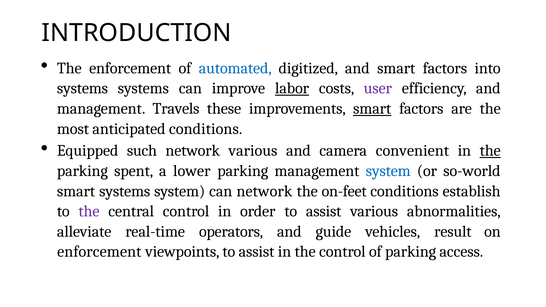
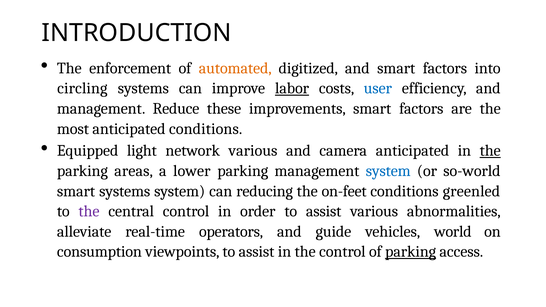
automated colour: blue -> orange (235, 68)
systems: systems -> circling (82, 88)
user colour: purple -> blue (378, 88)
Travels: Travels -> Reduce (176, 109)
smart underline: present -> none (372, 109)
such: such -> light (142, 151)
camera convenient: convenient -> anticipated (412, 151)
spent: spent -> areas (134, 171)
can network: network -> reducing (265, 191)
establish: establish -> greenled (471, 191)
result: result -> world (453, 232)
enforcement: enforcement -> consumption (99, 252)
parking underline: none -> present (411, 252)
